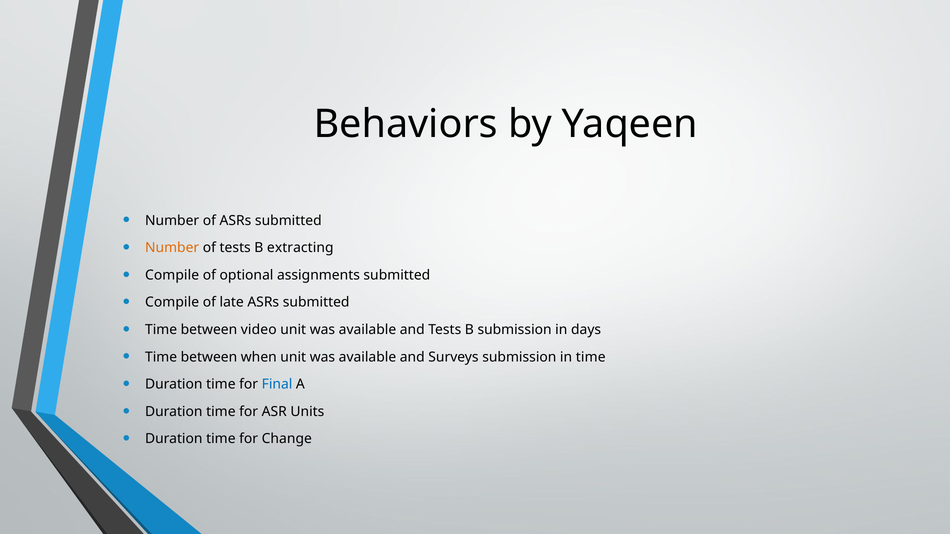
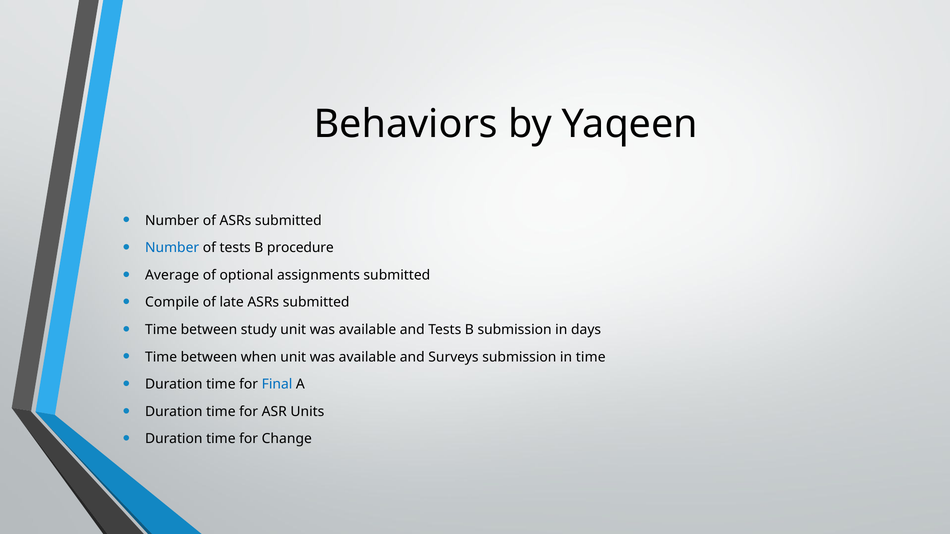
Number colour: orange -> blue (172, 248)
extracting: extracting -> procedure (300, 248)
Compile: Compile -> Average (172, 275)
video: video -> study (259, 330)
